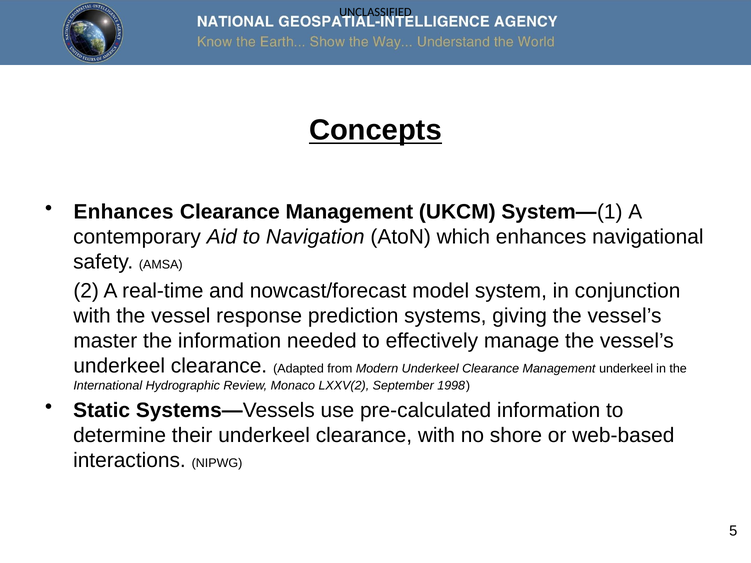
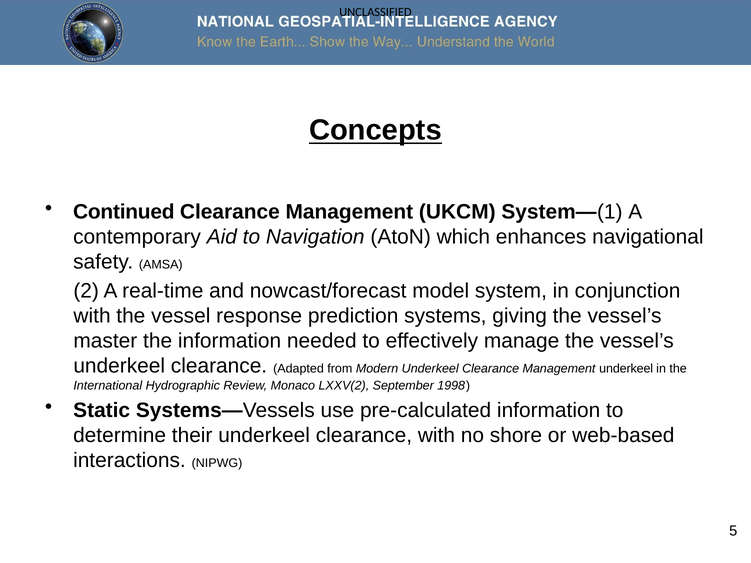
Enhances: Enhances -> Continued (124, 212)
